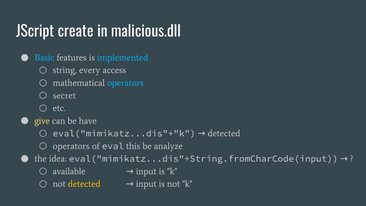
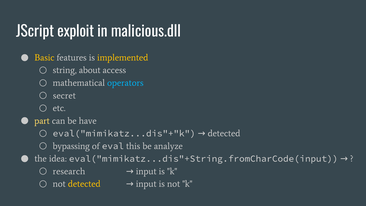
create: create -> exploit (76, 32)
Basic colour: light blue -> yellow (44, 58)
implemented colour: light blue -> yellow (123, 58)
every: every -> about (90, 70)
give: give -> part (42, 121)
operators: operators -> bypassing (71, 146)
available: available -> research (69, 171)
